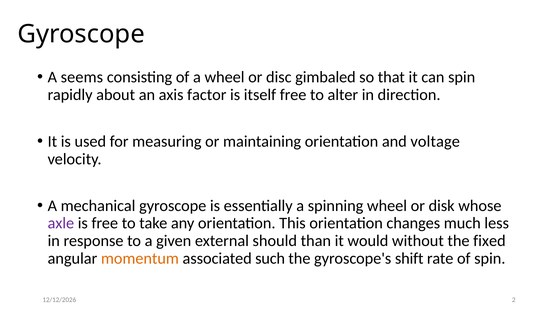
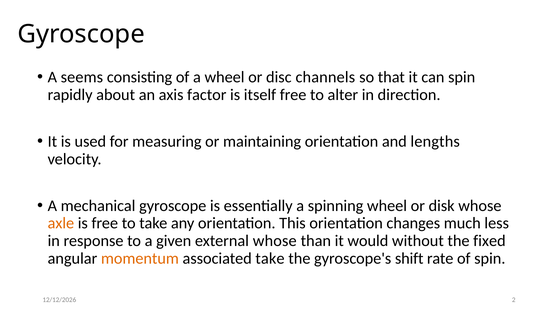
gimbaled: gimbaled -> channels (325, 77)
voltage: voltage -> lengths (435, 141)
axle colour: purple -> orange (61, 223)
external should: should -> whose (275, 241)
associated such: such -> take (270, 258)
